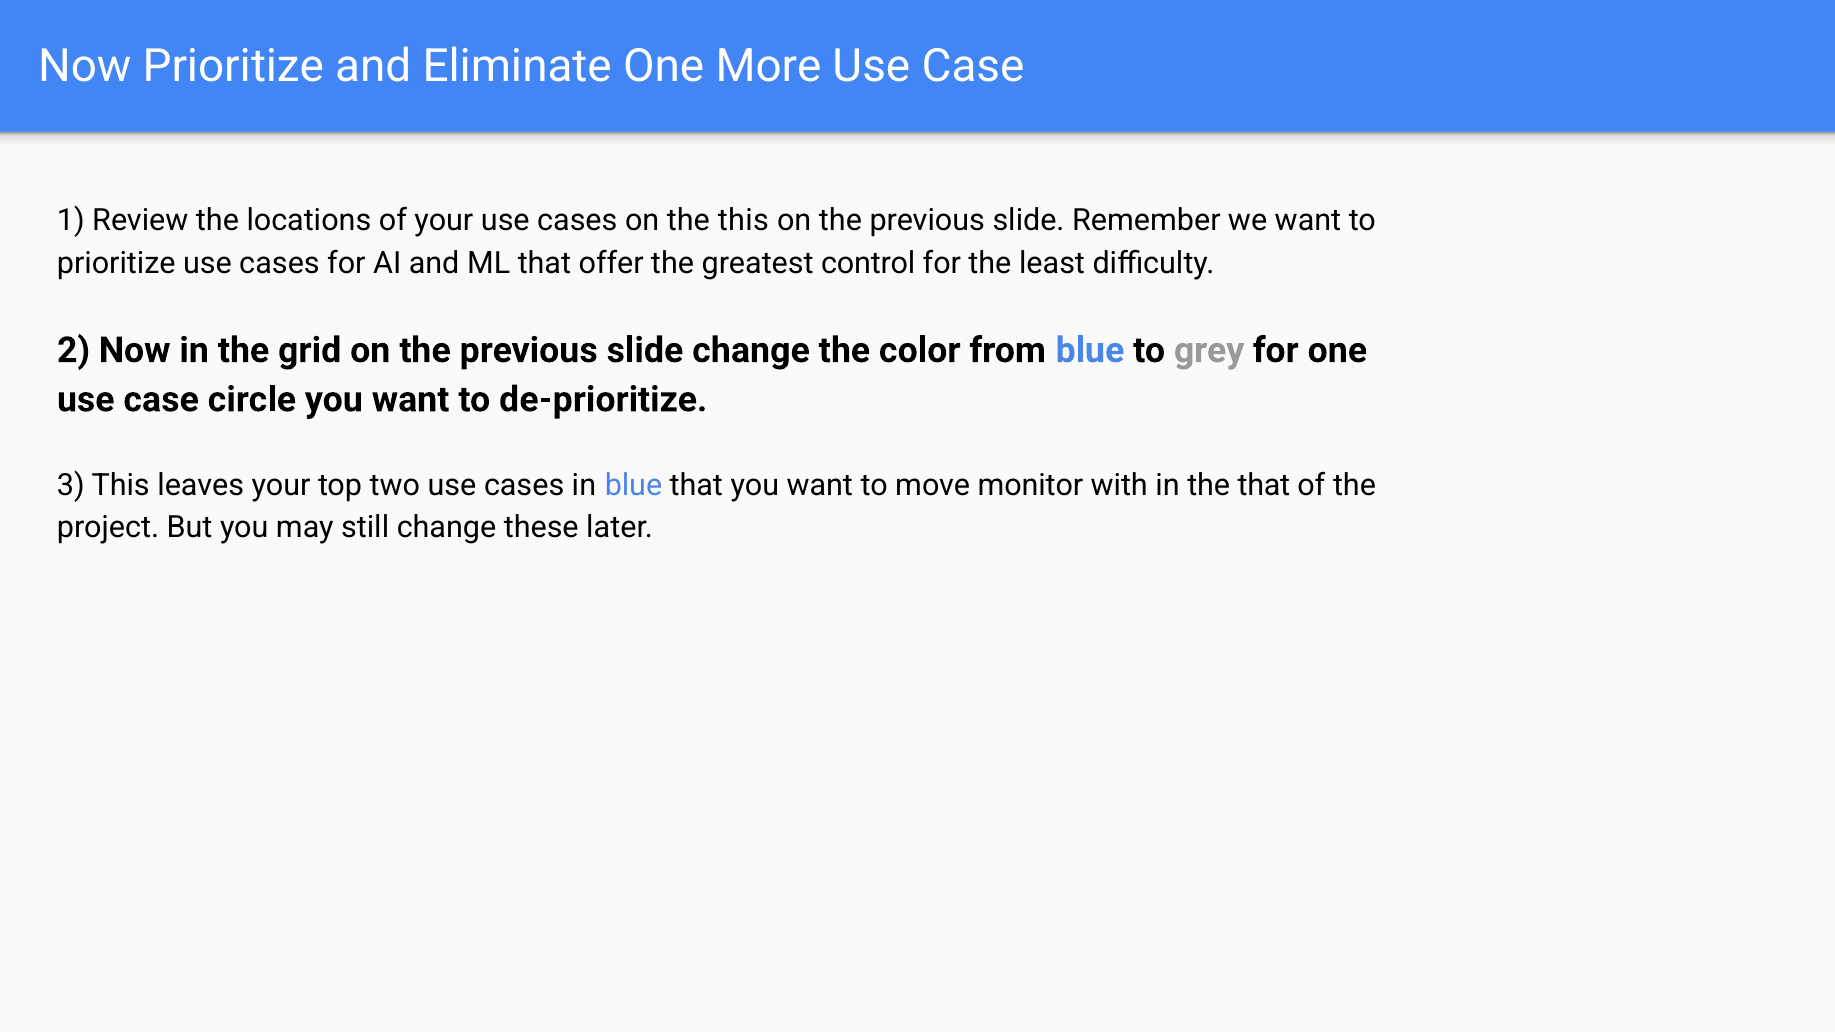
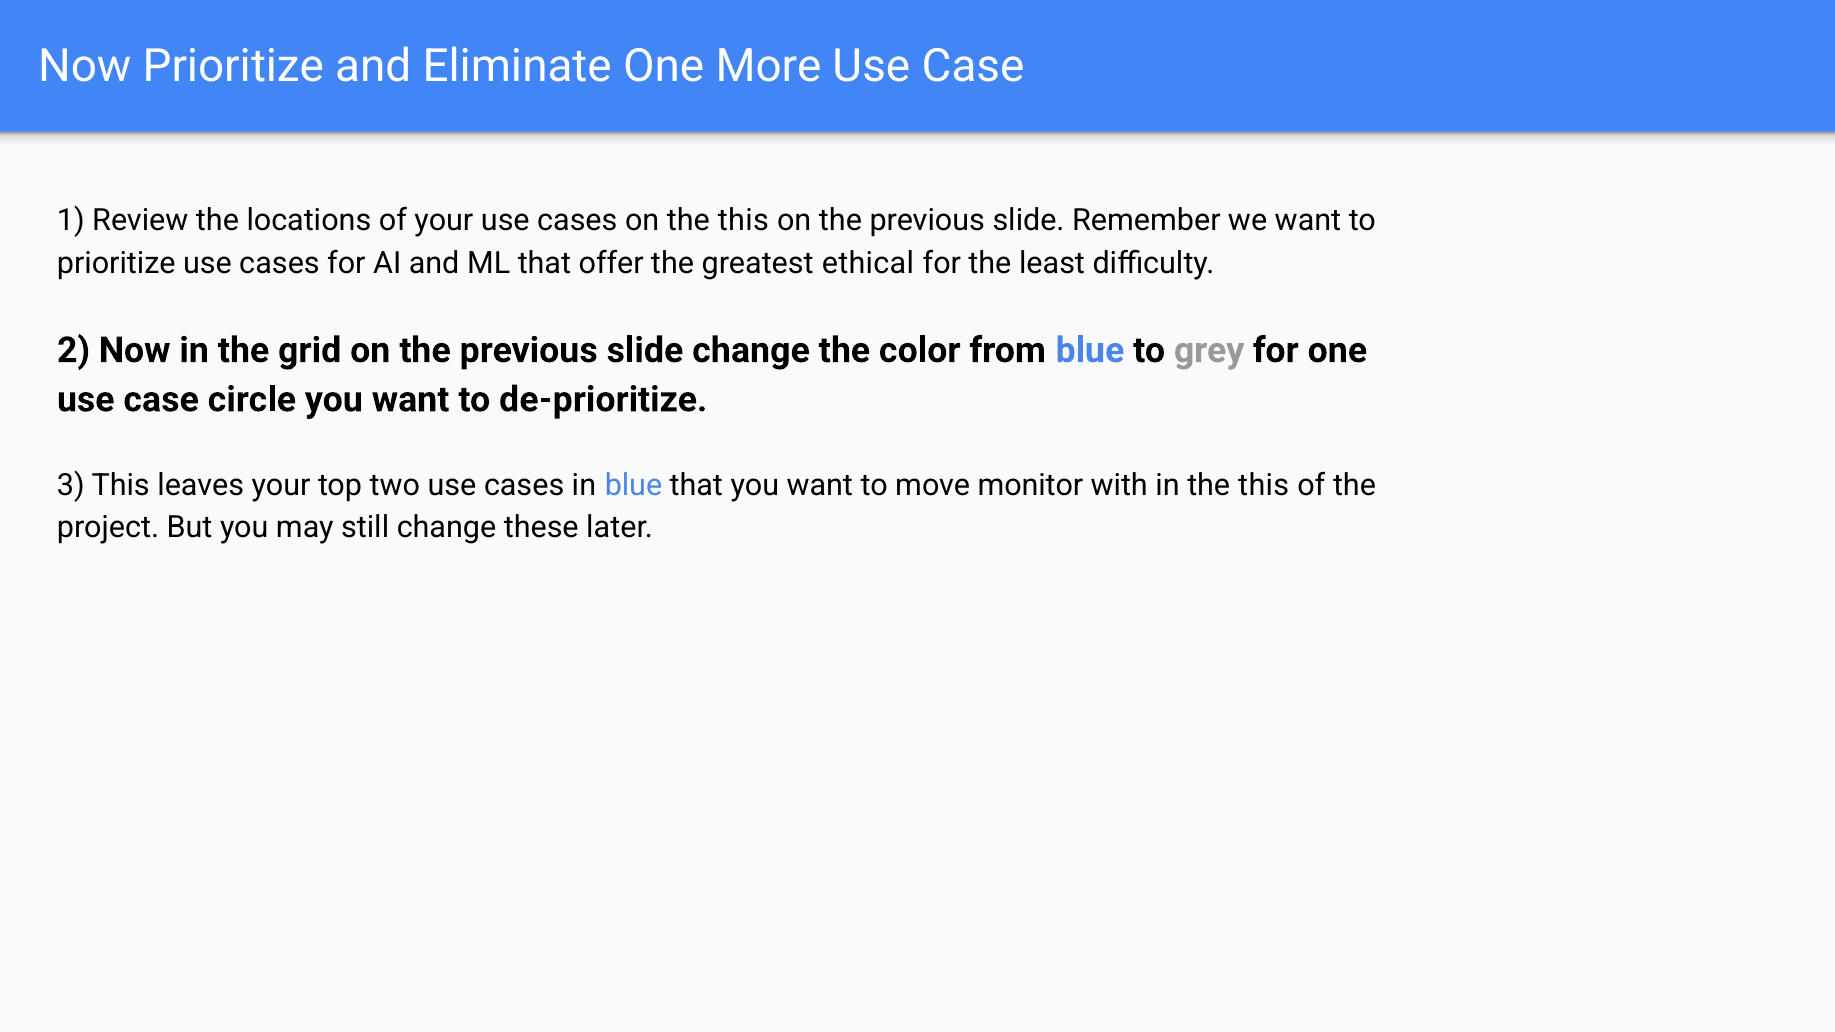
control: control -> ethical (868, 263)
in the that: that -> this (1264, 485)
